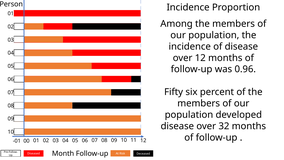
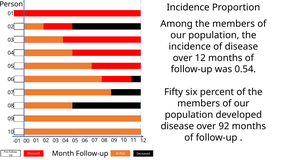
0.96: 0.96 -> 0.54 (245, 69)
32: 32 -> 92 (224, 126)
